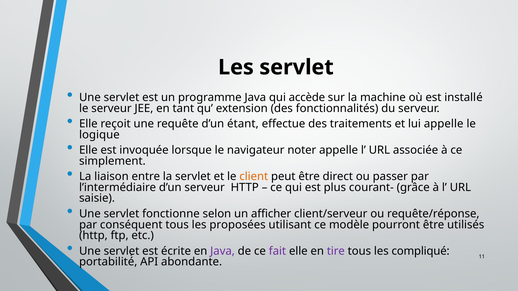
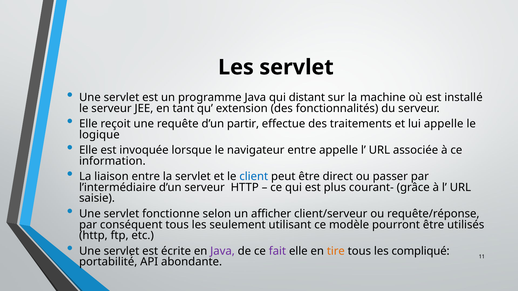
accède: accède -> distant (307, 98)
étant: étant -> partir (243, 124)
navigateur noter: noter -> entre (302, 150)
simplement: simplement -> information (112, 161)
client colour: orange -> blue (254, 177)
proposées: proposées -> seulement (238, 225)
tire colour: purple -> orange (336, 251)
